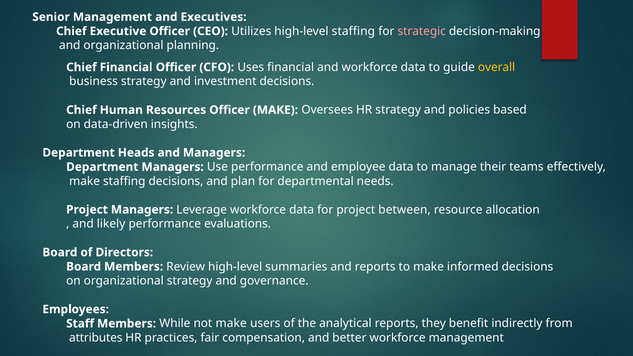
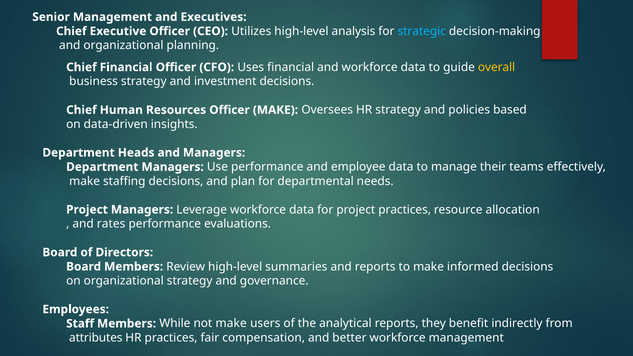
high-level staffing: staffing -> analysis (353, 31)
strategic colour: pink -> light blue (422, 31)
project between: between -> practices (405, 210)
likely: likely -> rates (111, 224)
